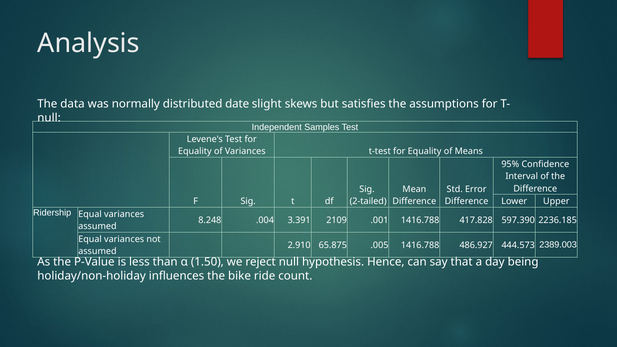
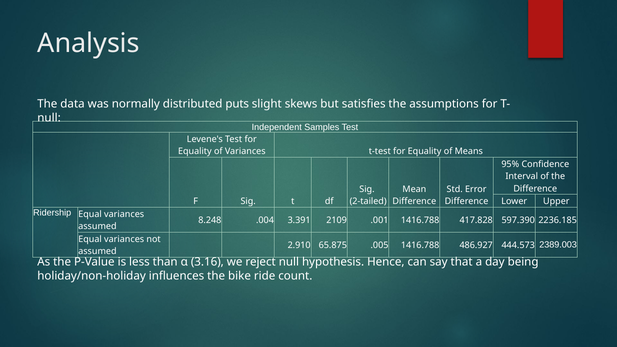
date: date -> puts (237, 104)
1.50: 1.50 -> 3.16 (207, 262)
